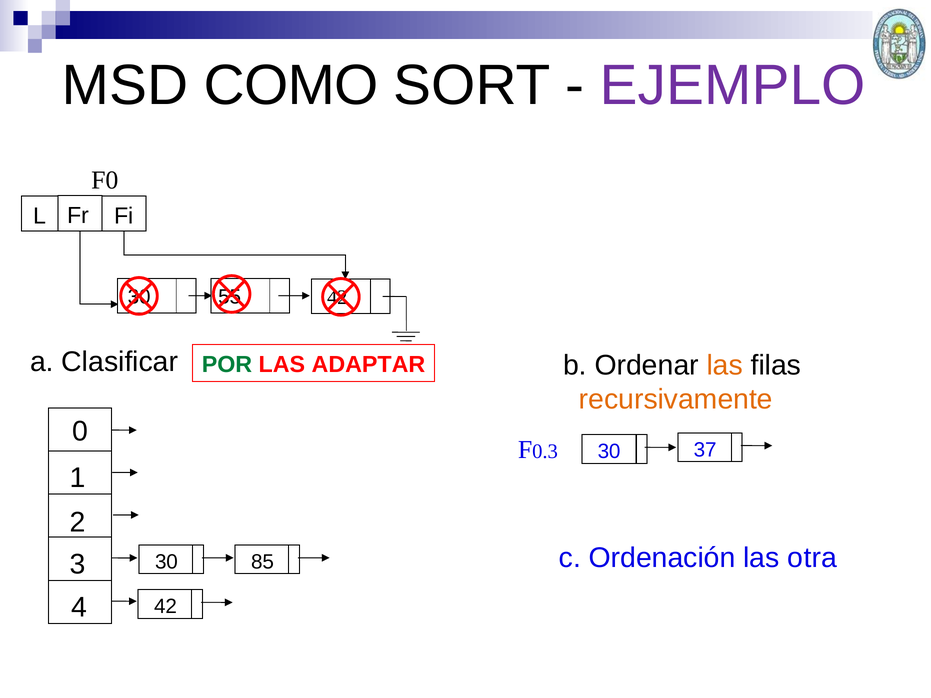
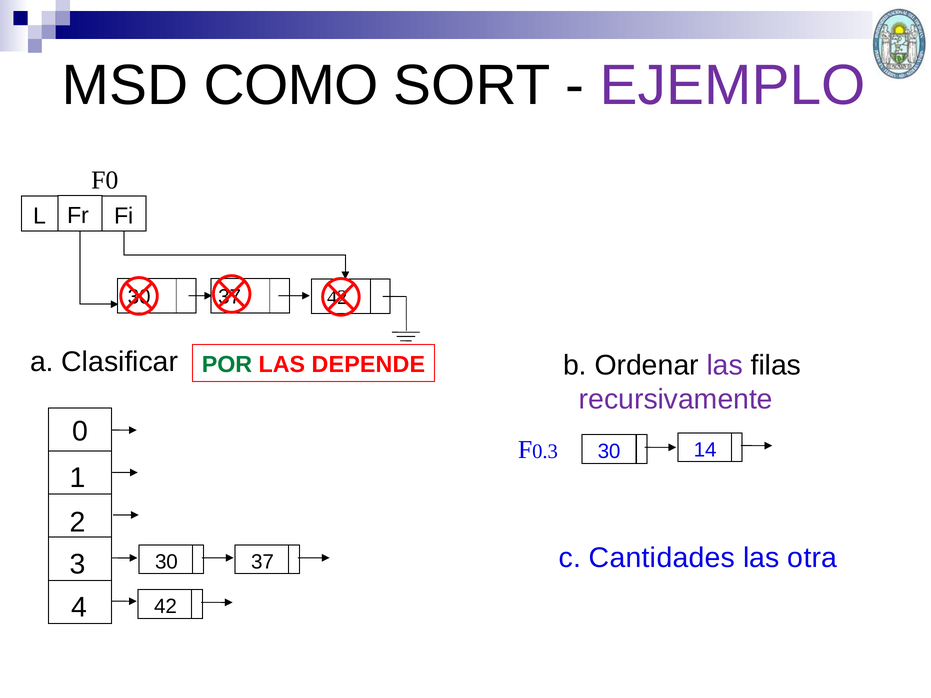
55: 55 -> 37 (230, 297)
ADAPTAR: ADAPTAR -> DEPENDE (368, 365)
las colour: orange -> purple (725, 365)
recursivamente colour: orange -> purple (676, 400)
37: 37 -> 14 (705, 450)
Ordenación: Ordenación -> Cantidades (662, 558)
85: 85 -> 37 (262, 562)
